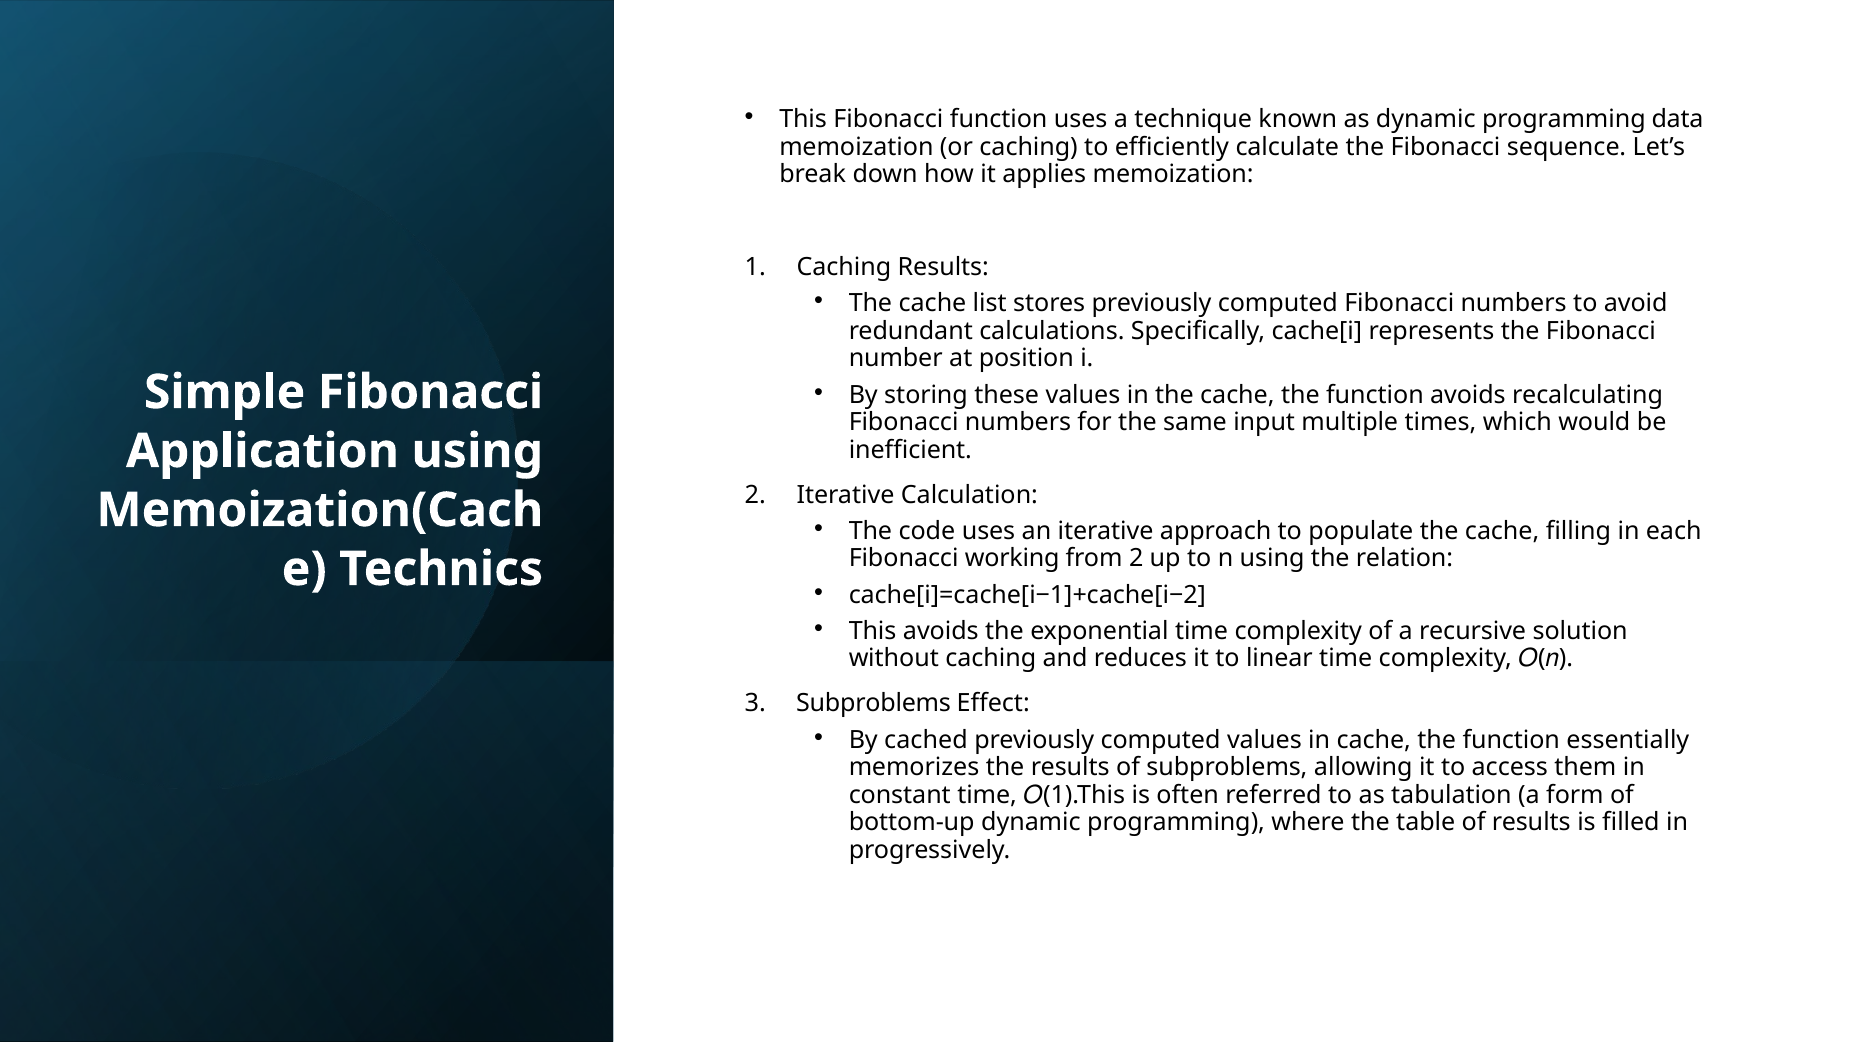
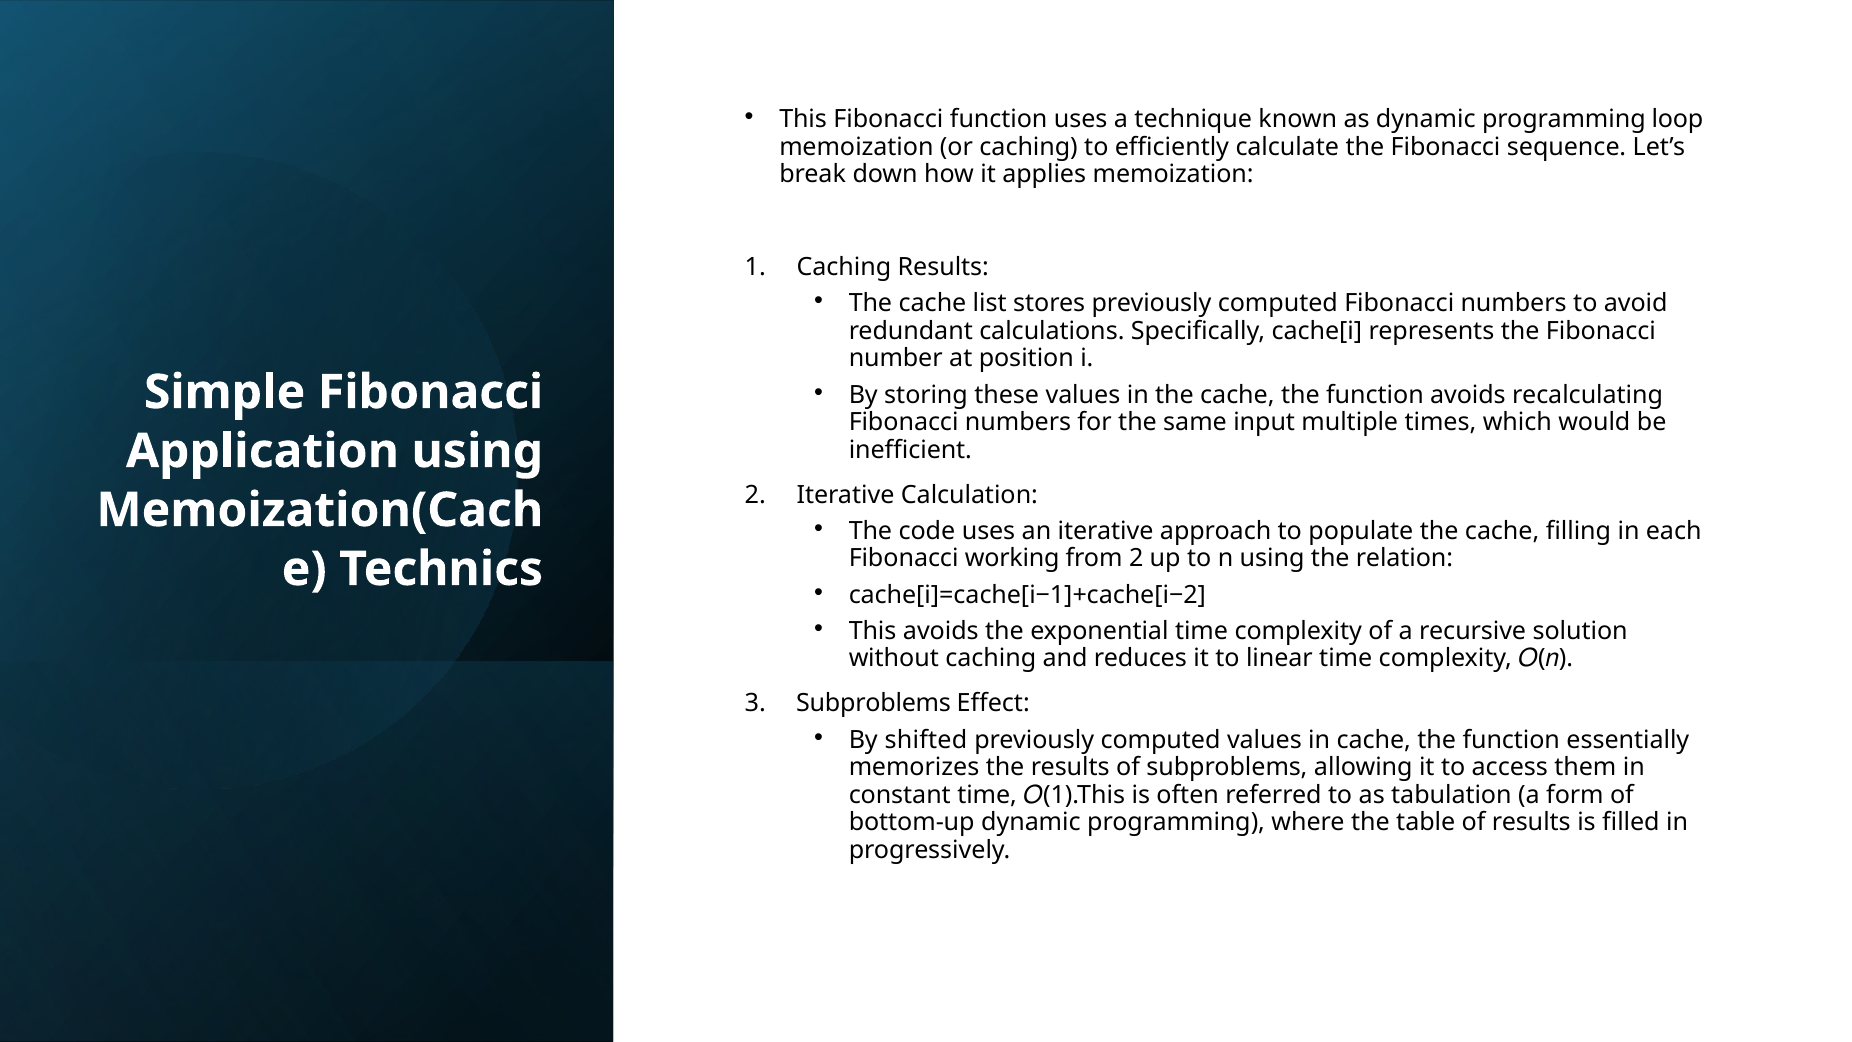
data: data -> loop (1677, 119)
cached: cached -> shifted (926, 740)
